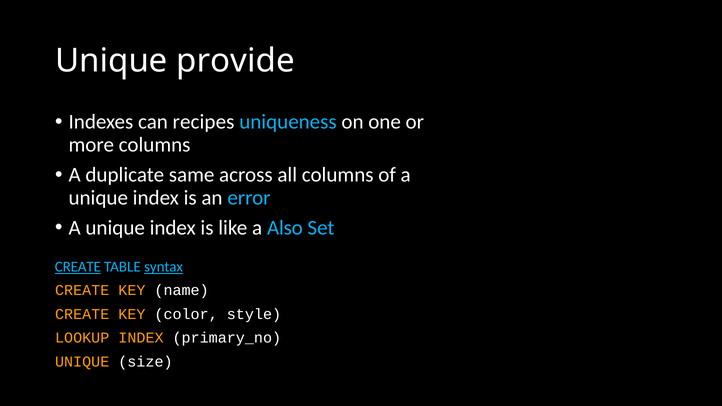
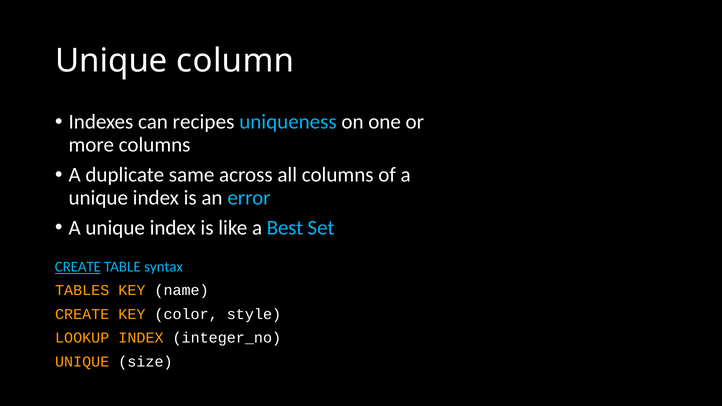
provide: provide -> column (235, 61)
Also: Also -> Best (285, 228)
syntax underline: present -> none (164, 267)
CREATE: CREATE -> TABLES (82, 291)
primary_no: primary_no -> integer_no (227, 338)
